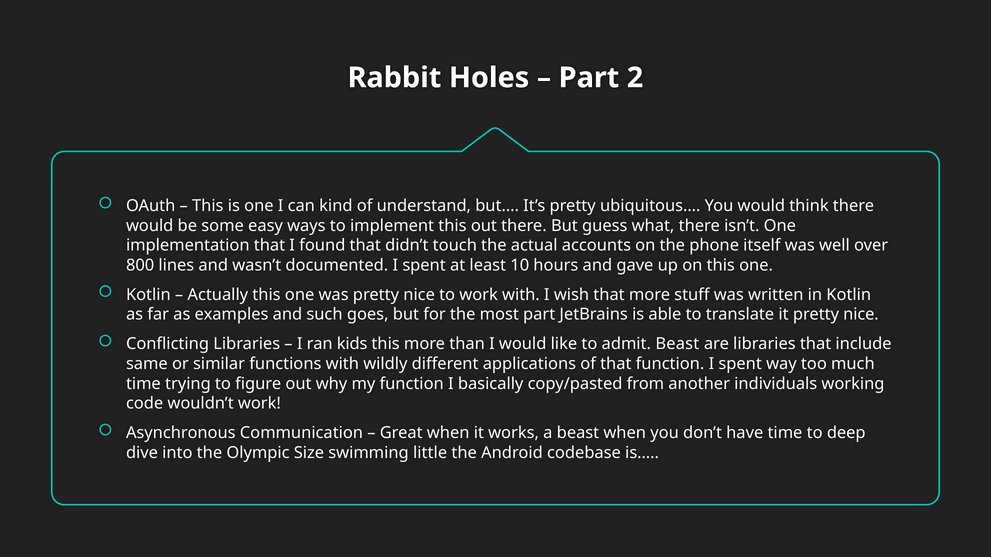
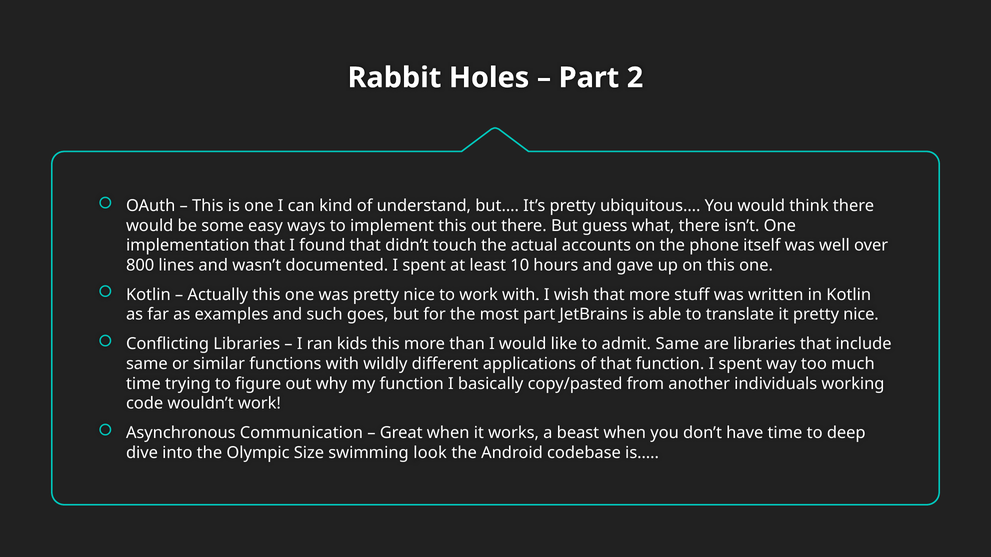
admit Beast: Beast -> Same (677, 344)
little: little -> look (430, 453)
